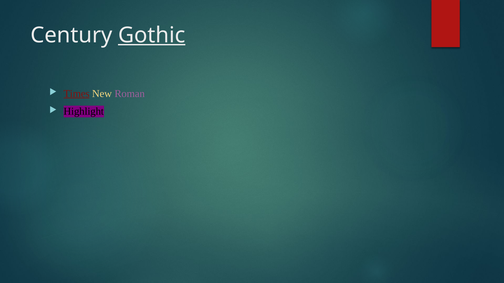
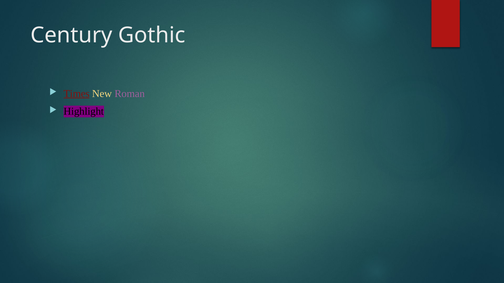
Gothic underline: present -> none (152, 35)
